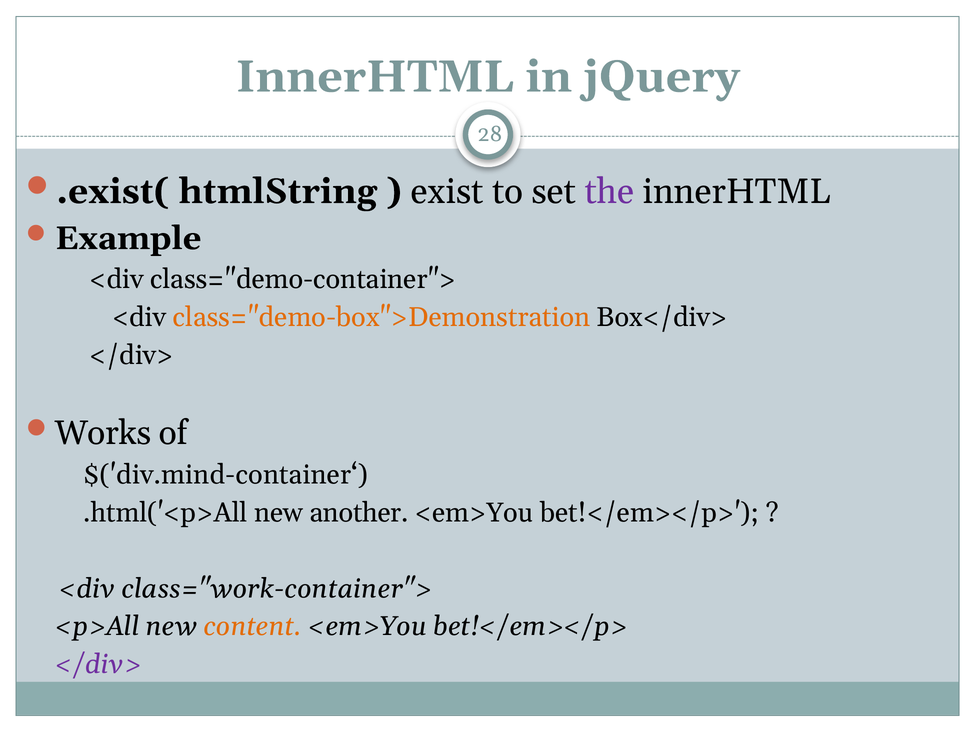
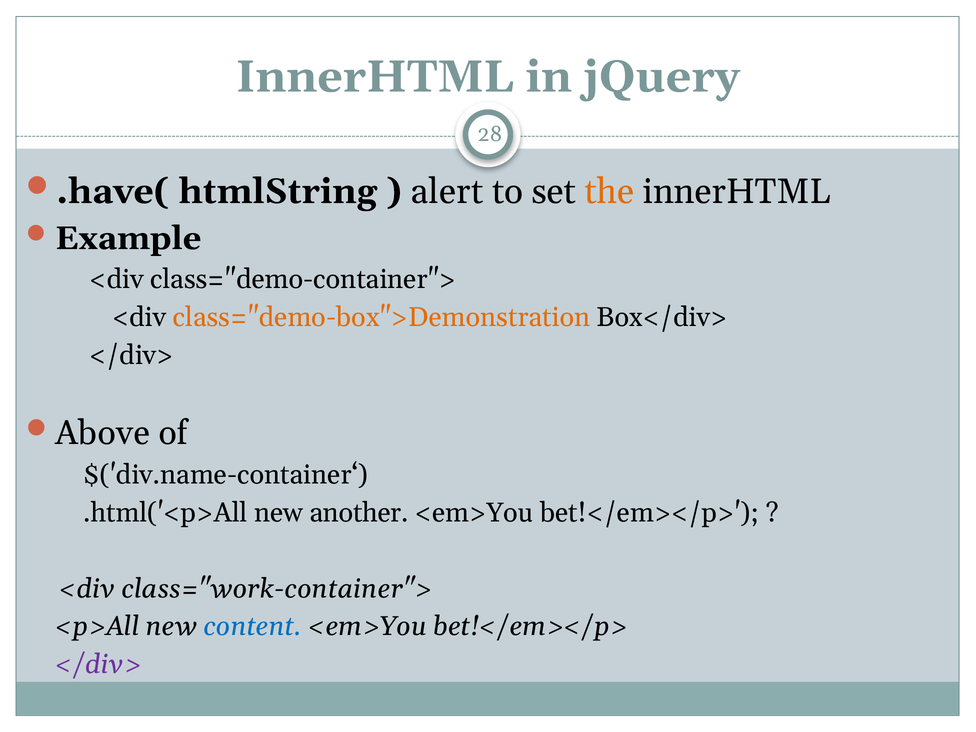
.exist(: .exist( -> .have( (113, 191)
exist: exist -> alert (447, 191)
the colour: purple -> orange (609, 191)
Works: Works -> Above (103, 433)
$('div.mind-container‘: $('div.mind-container‘ -> $('div.name-container‘ (226, 475)
content colour: orange -> blue (253, 627)
